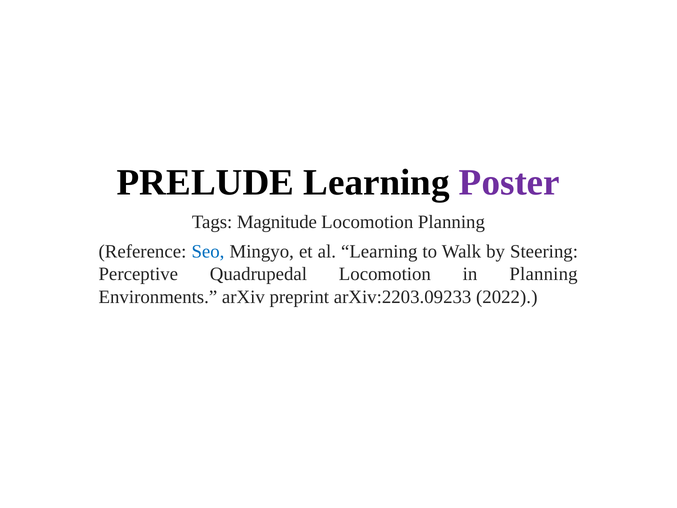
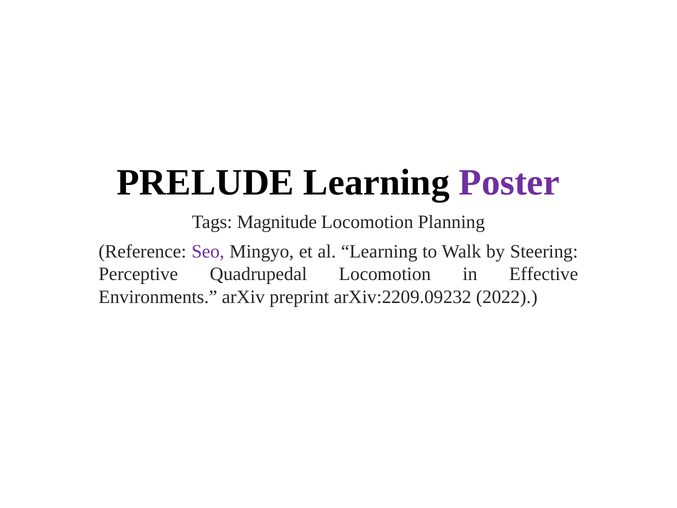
Seo colour: blue -> purple (208, 252)
in Planning: Planning -> Effective (544, 274)
arXiv:2203.09233: arXiv:2203.09233 -> arXiv:2209.09232 (403, 297)
